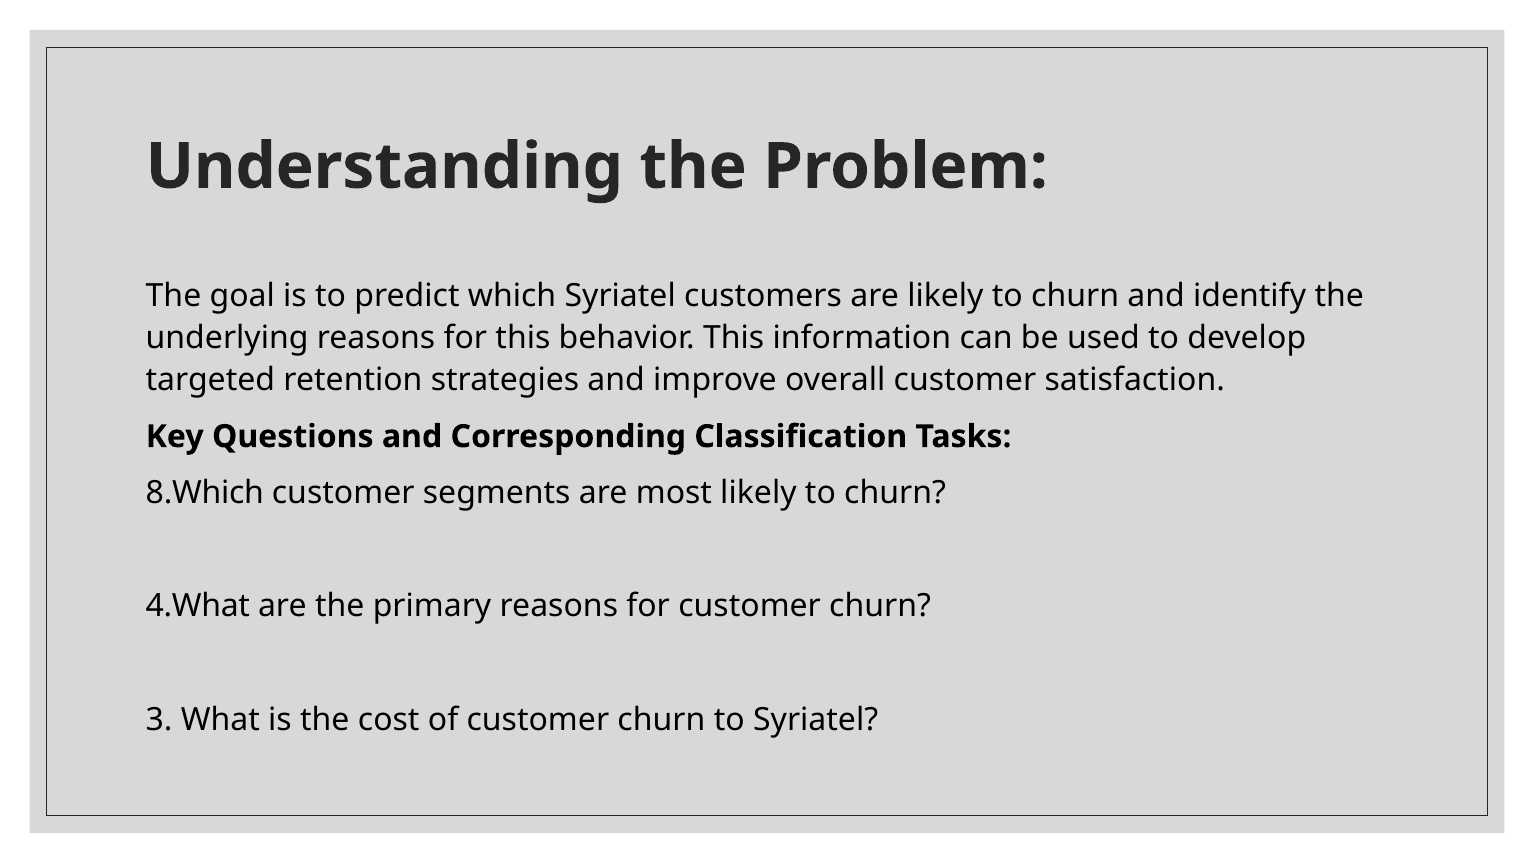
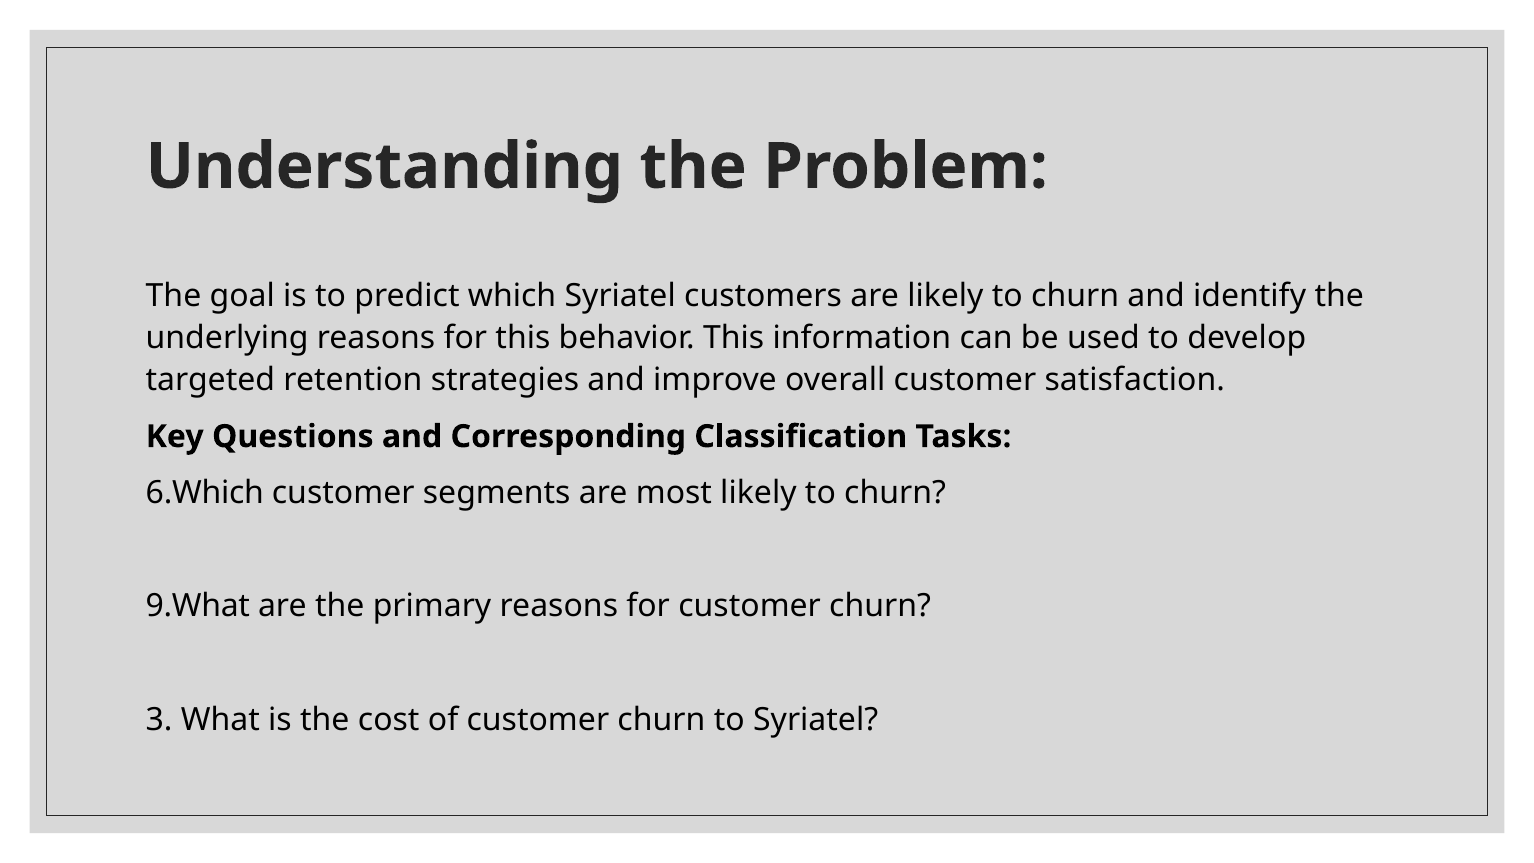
8.Which: 8.Which -> 6.Which (205, 493)
4.What: 4.What -> 9.What (198, 606)
